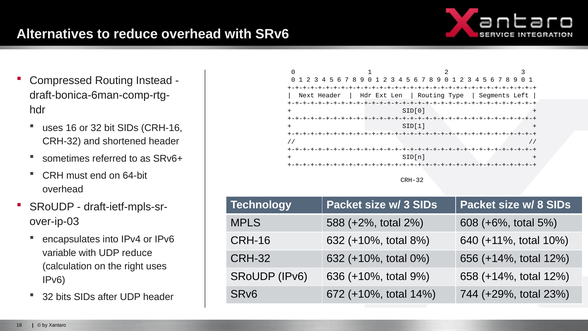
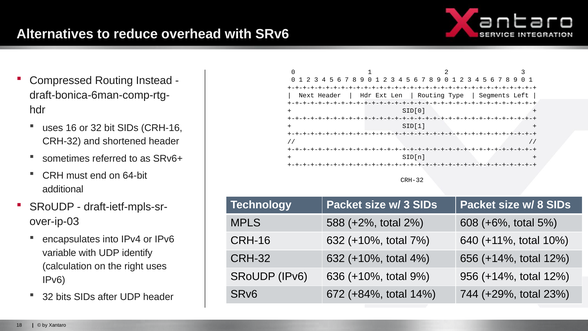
overhead: overhead -> additional (63, 189)
8%: 8% -> 7% (420, 240)
UDP reduce: reduce -> identify (137, 253)
0%: 0% -> 4% (420, 258)
658: 658 -> 956 (469, 276)
672 +10%: +10% -> +84% (365, 294)
